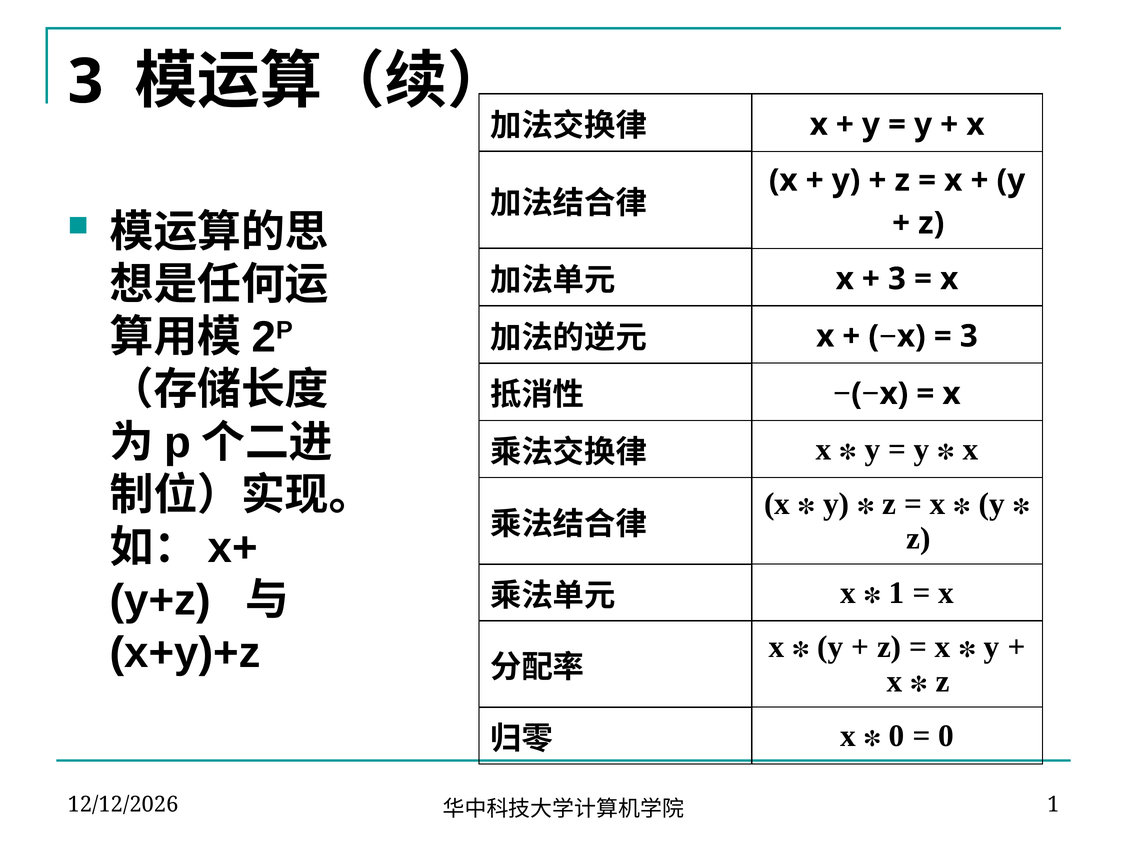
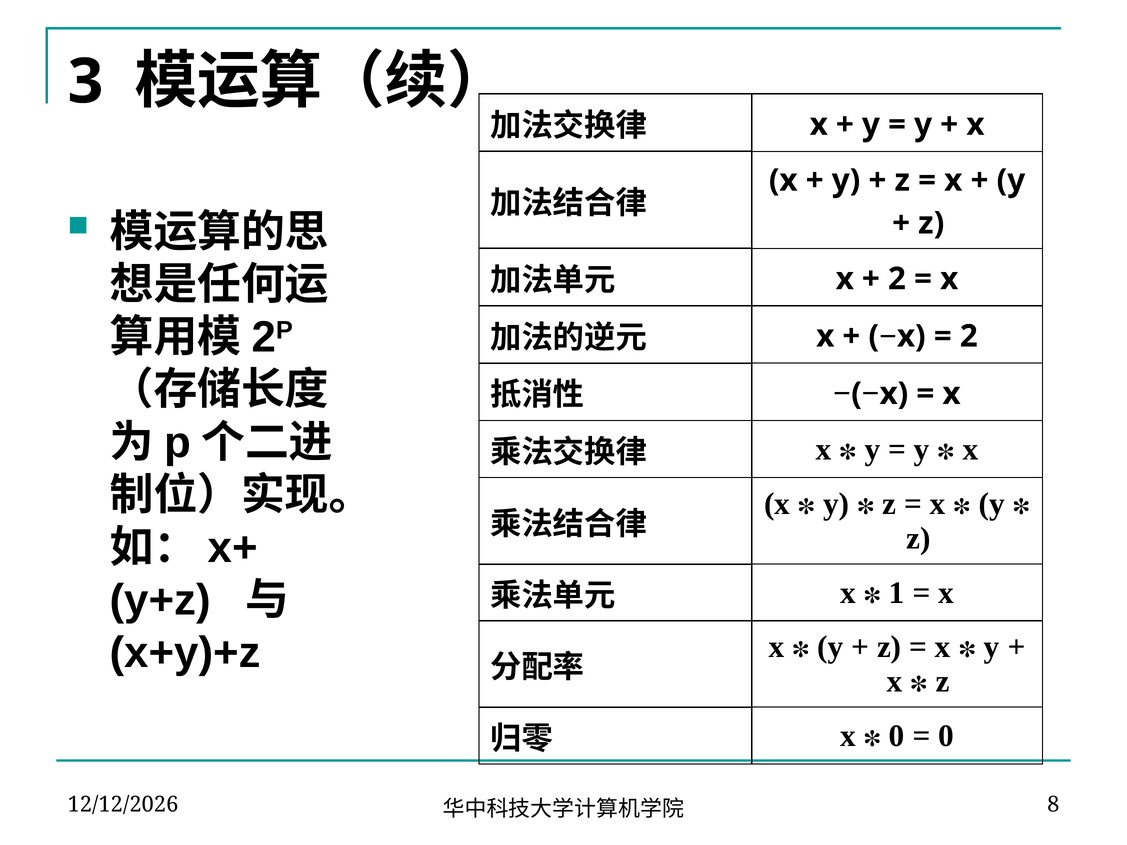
3: 3 -> 2 (897, 279)
3: 3 -> 2 (969, 336)
1: 1 -> 8 (1053, 805)
